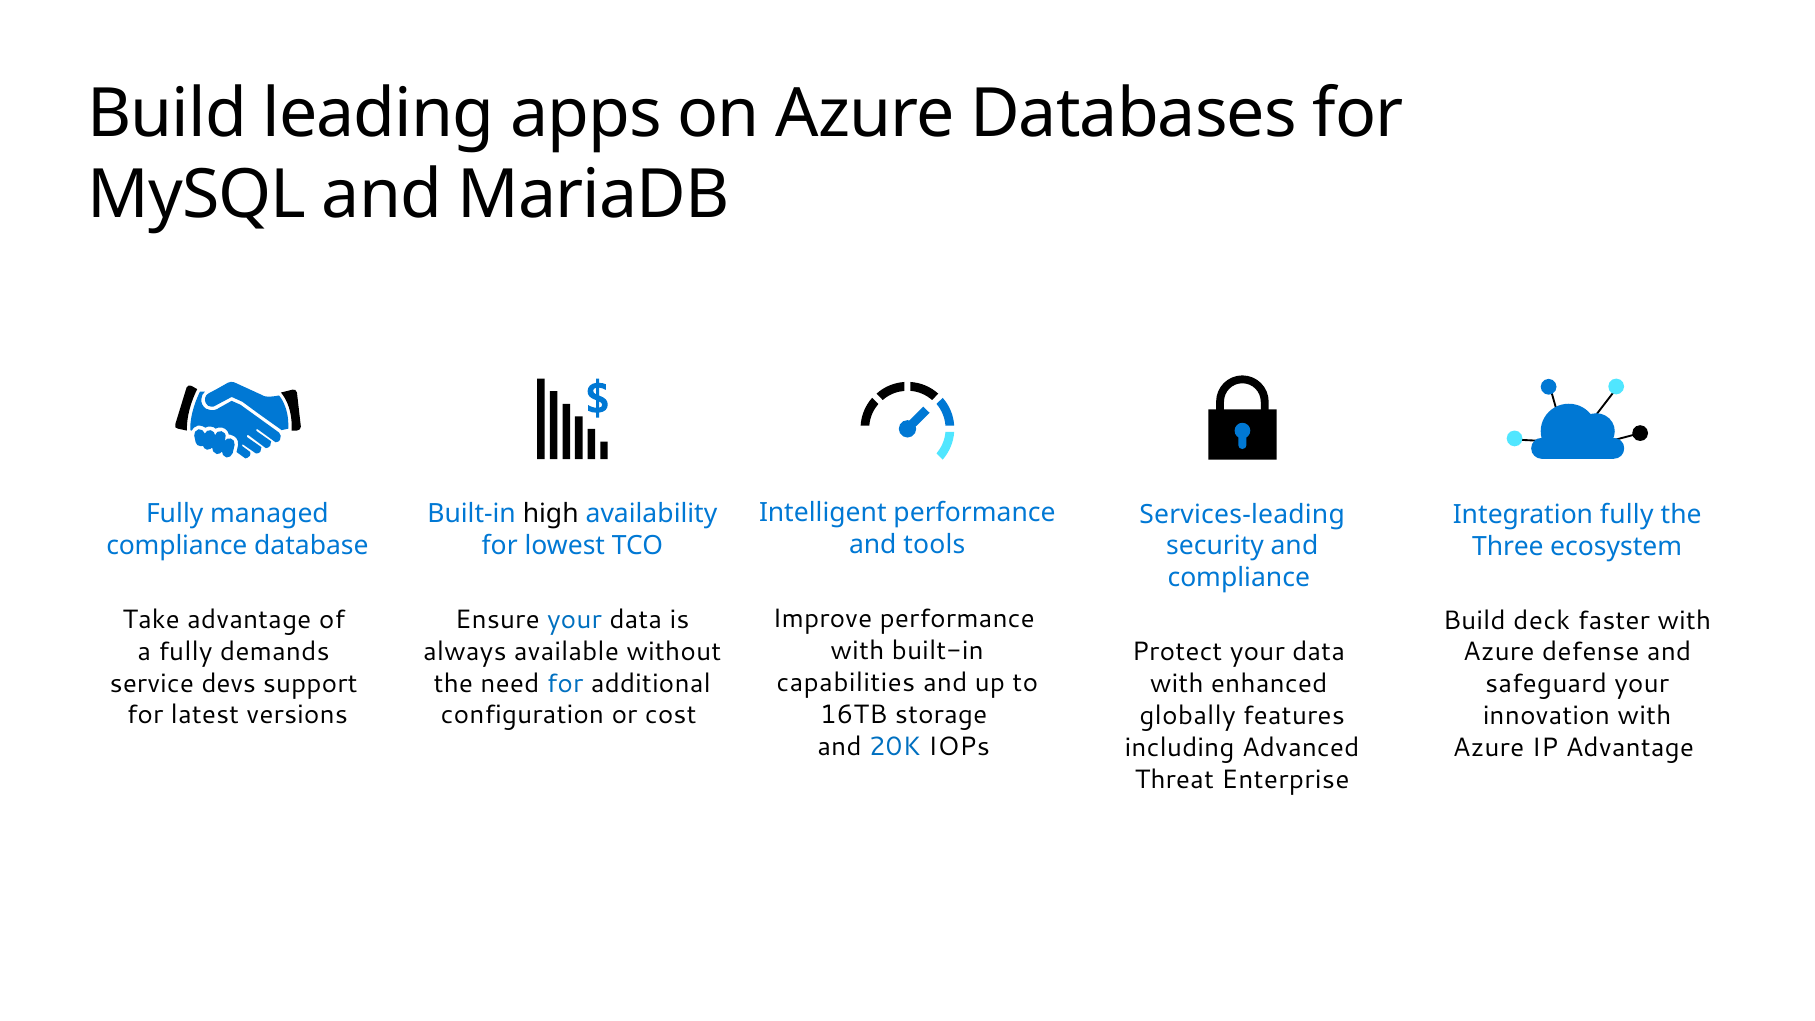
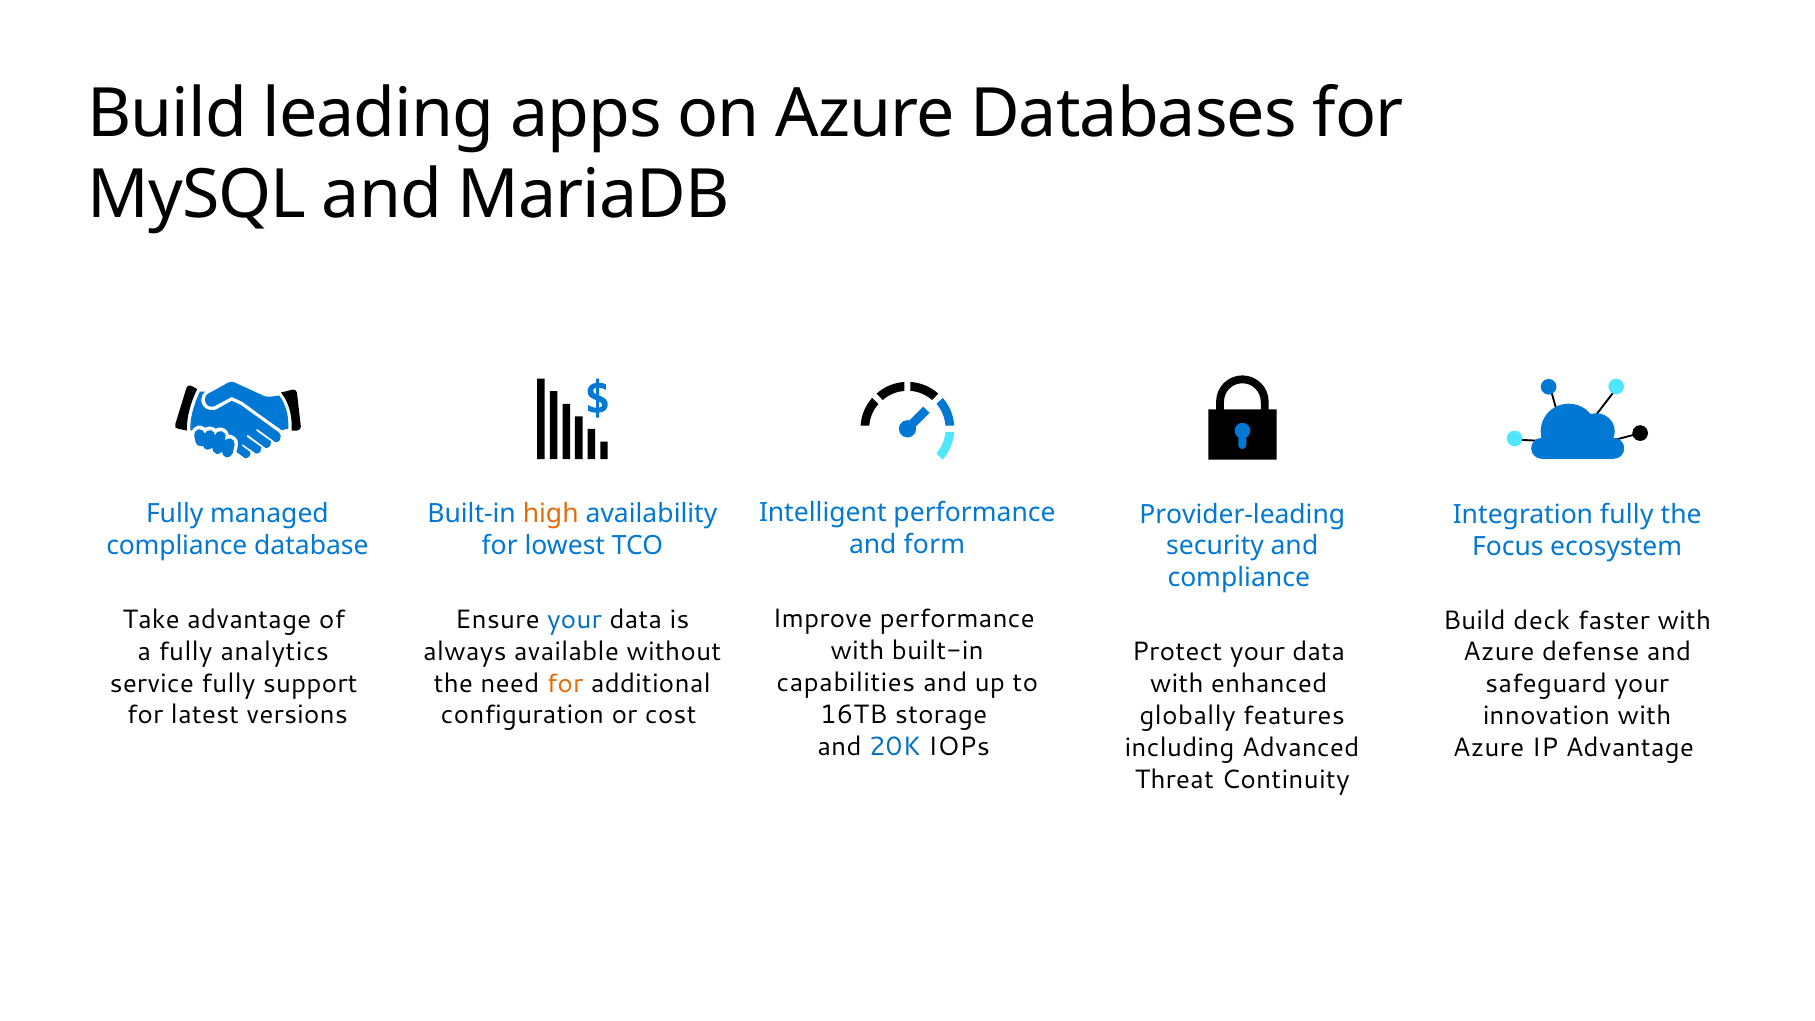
high colour: black -> orange (551, 514)
Services-leading: Services-leading -> Provider-leading (1242, 514)
tools: tools -> form (934, 545)
Three: Three -> Focus (1508, 546)
demands: demands -> analytics (275, 652)
service devs: devs -> fully (228, 683)
for colour: blue -> orange (565, 683)
Enterprise: Enterprise -> Continuity (1286, 779)
